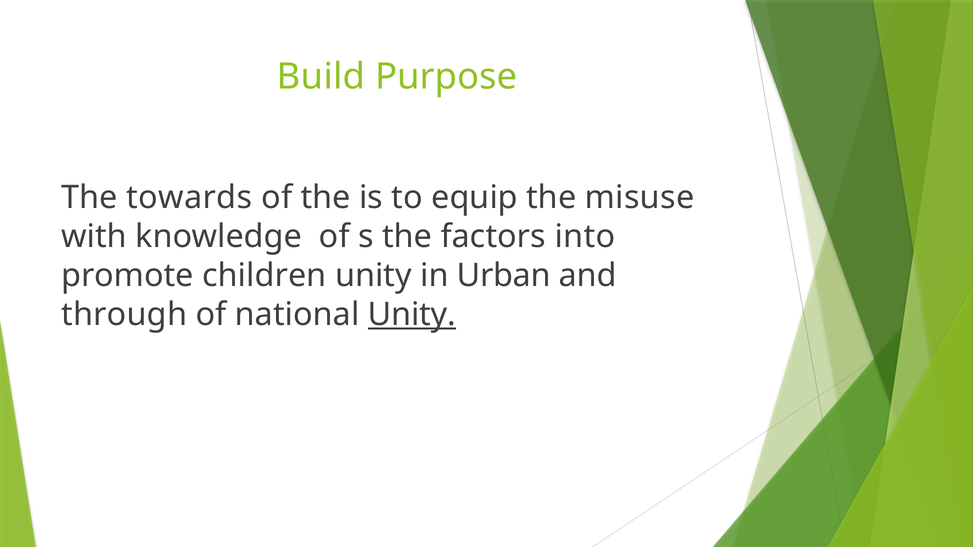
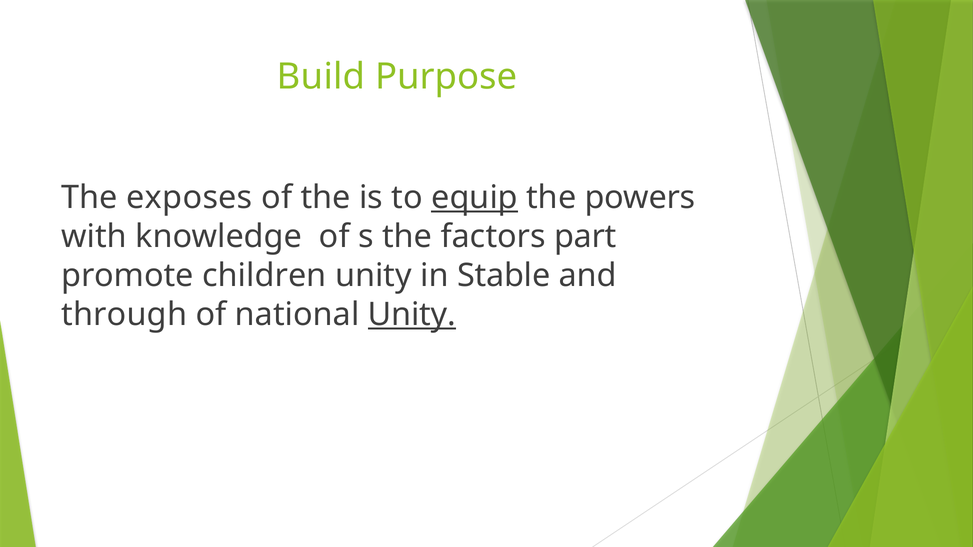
towards: towards -> exposes (189, 198)
equip underline: none -> present (475, 198)
misuse: misuse -> powers (640, 198)
into: into -> part (585, 237)
Urban: Urban -> Stable (504, 276)
